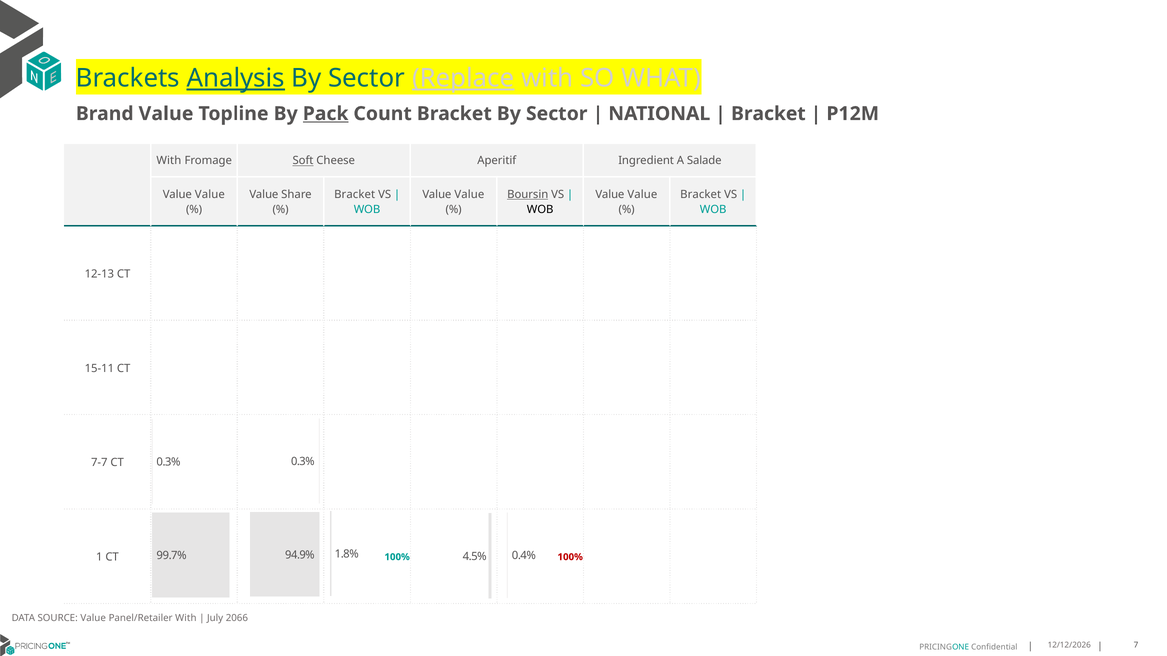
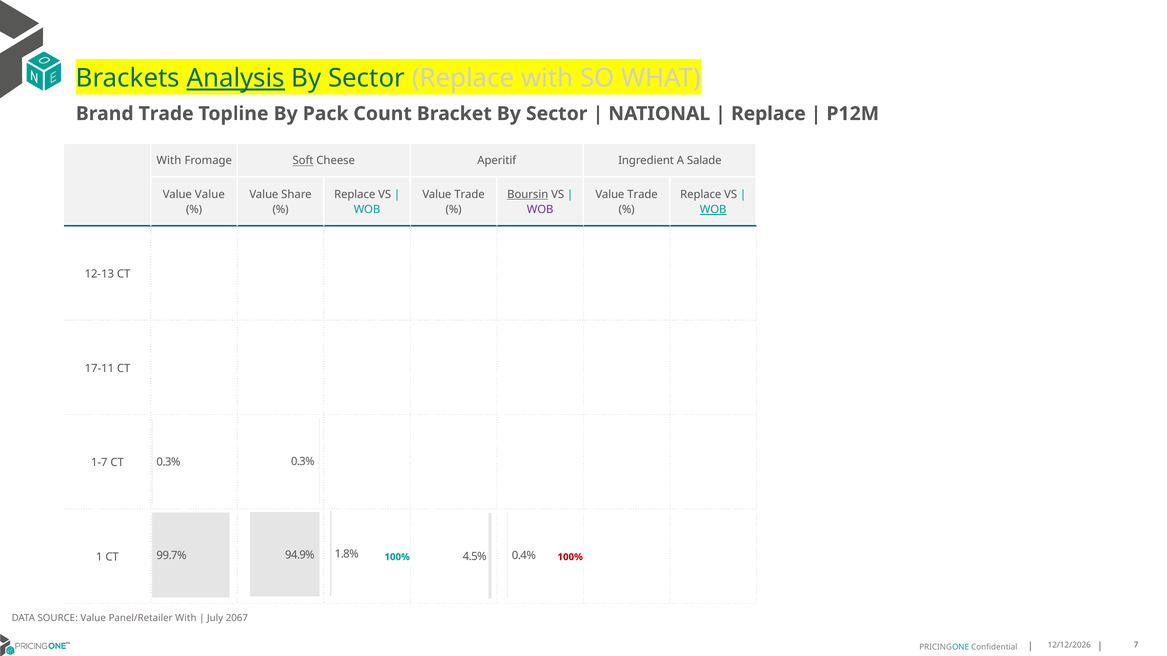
Replace underline: present -> none (463, 78)
Brand Value: Value -> Trade (166, 114)
Pack underline: present -> none (326, 114)
Bracket: Bracket -> Replace (768, 114)
Bracket: Bracket -> Replace (355, 194)
Value: Value -> Trade (469, 194)
Value: Value -> Trade (643, 194)
Bracket: Bracket -> Replace (701, 194)
WOB colour: black -> purple (540, 210)
WOB underline: none -> present (713, 210)
15-11: 15-11 -> 17-11 (99, 369)
7-7: 7-7 -> 1-7 (99, 463)
2066: 2066 -> 2067 (237, 618)
